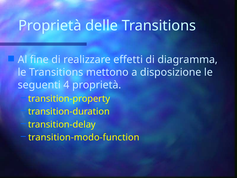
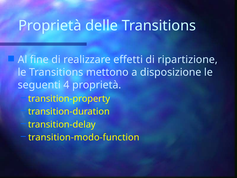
diagramma: diagramma -> ripartizione (188, 60)
